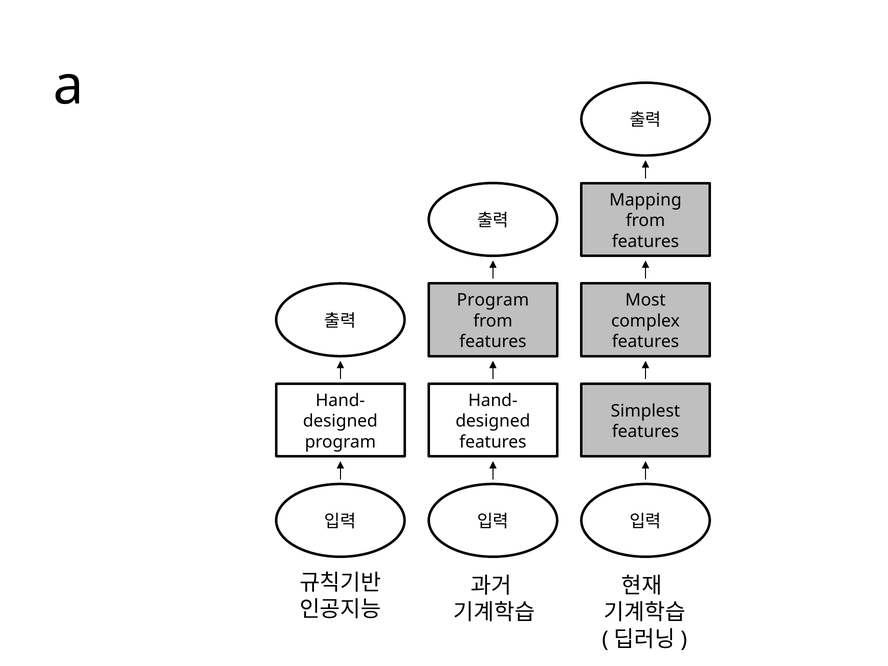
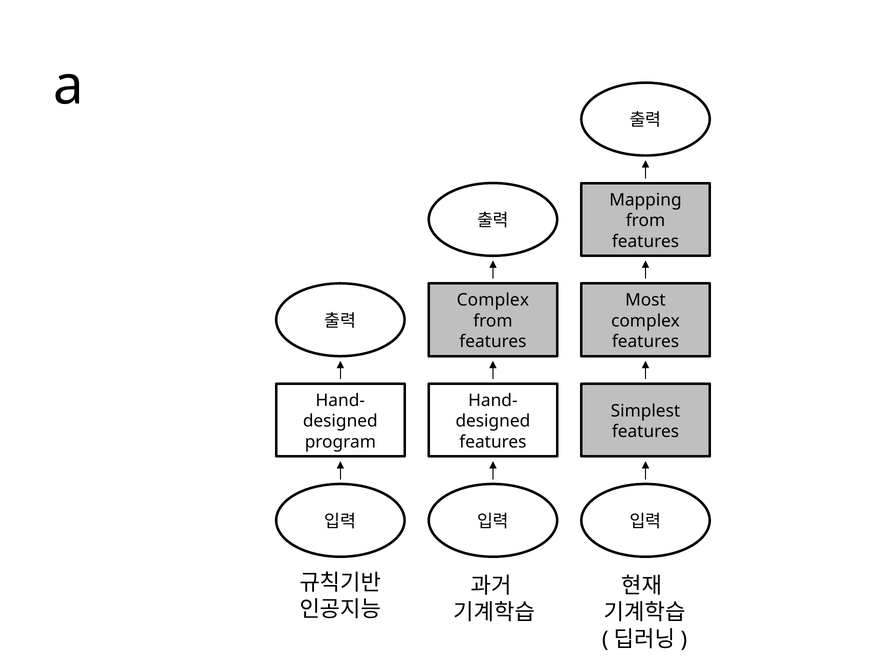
Program: Program -> Complex (493, 300)
